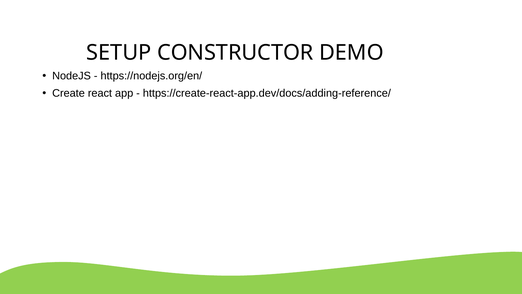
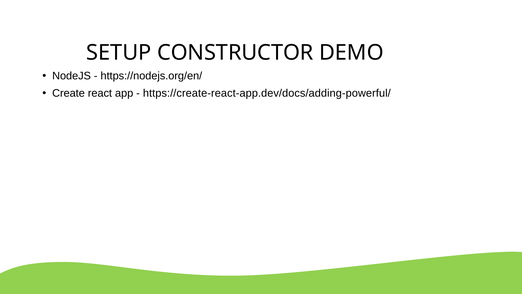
https://create-react-app.dev/docs/adding-reference/: https://create-react-app.dev/docs/adding-reference/ -> https://create-react-app.dev/docs/adding-powerful/ (267, 93)
